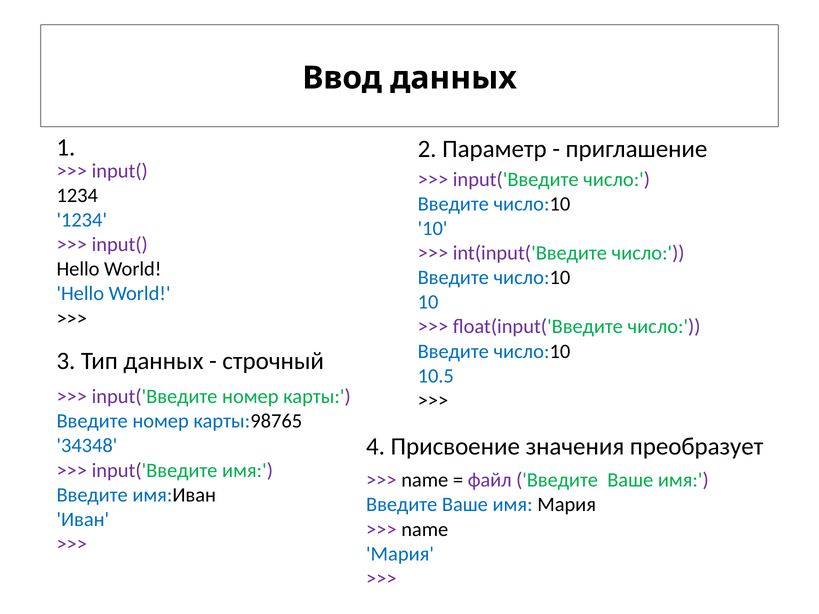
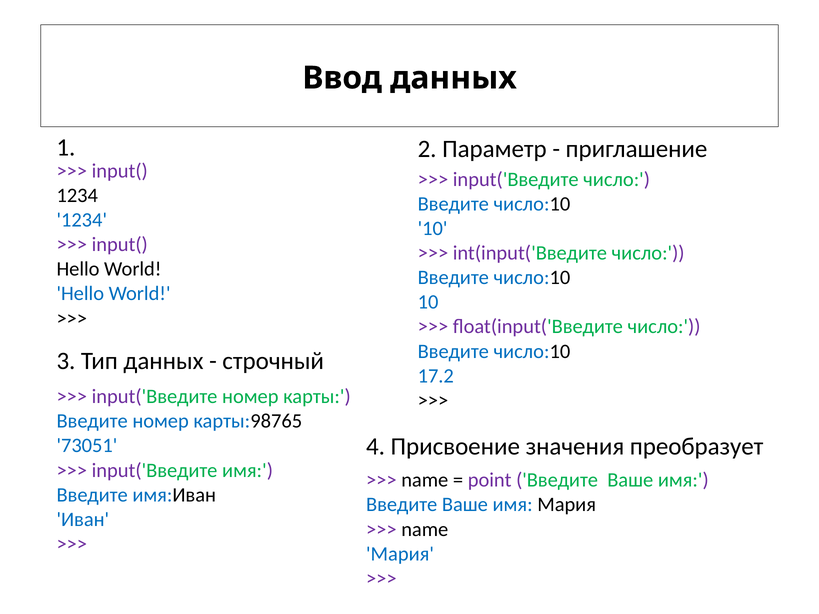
10.5: 10.5 -> 17.2 (436, 376)
34348: 34348 -> 73051 (87, 446)
файл: файл -> point (490, 480)
